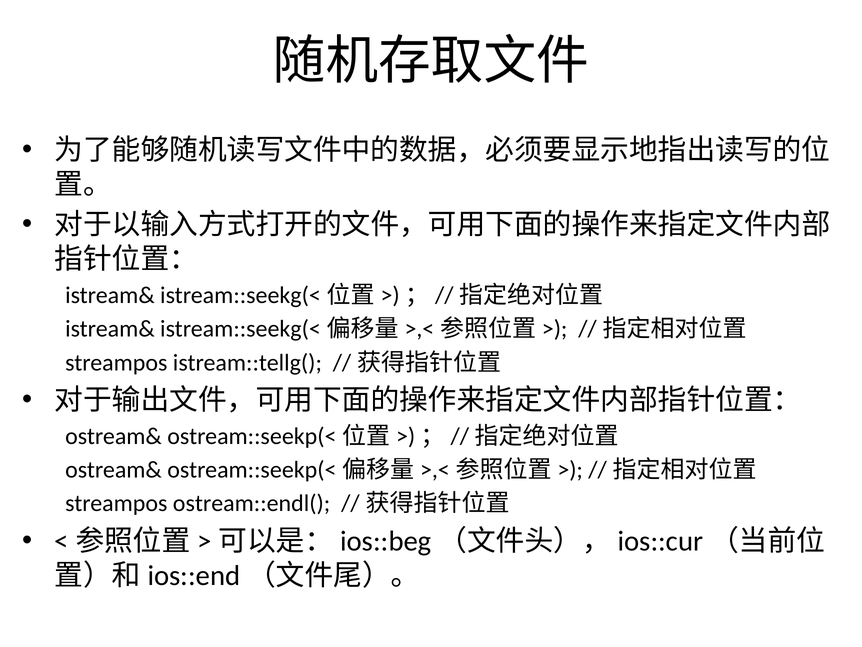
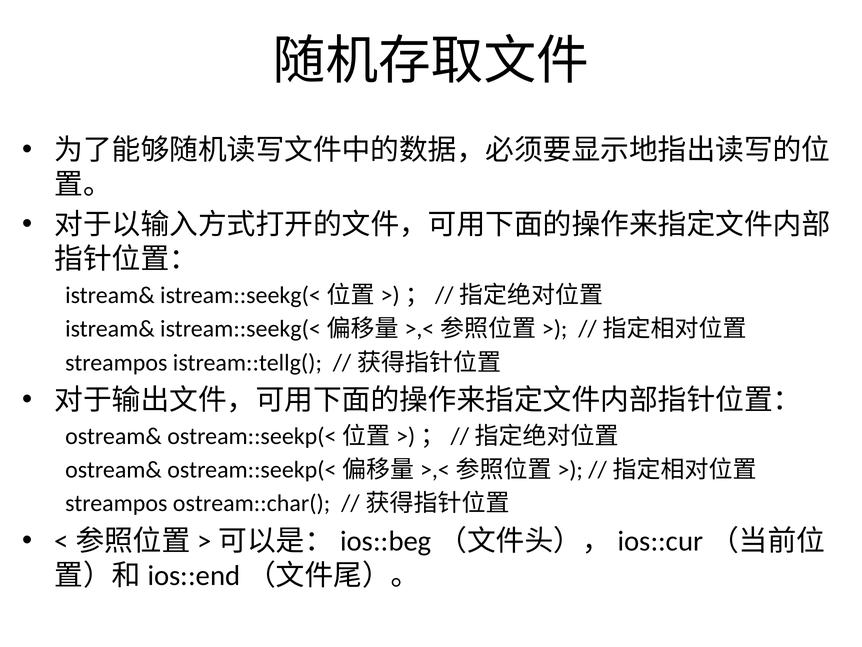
ostream::endl(: ostream::endl( -> ostream::char( (252, 503)
